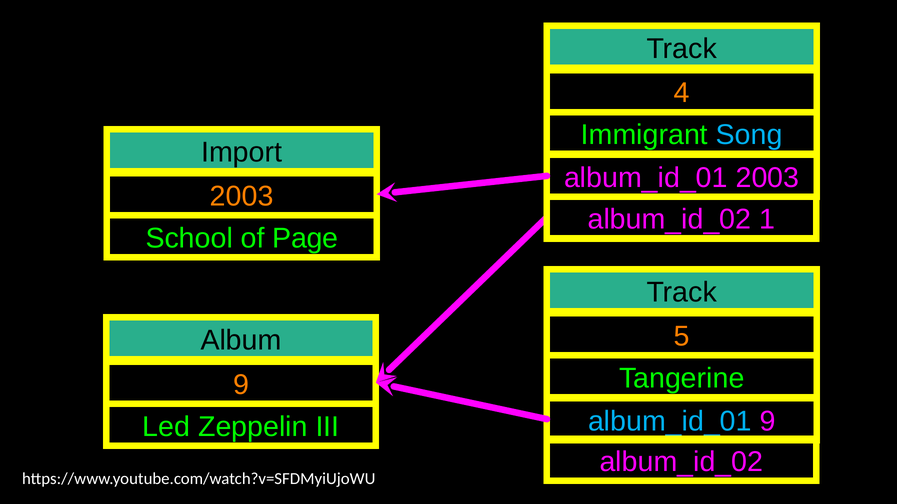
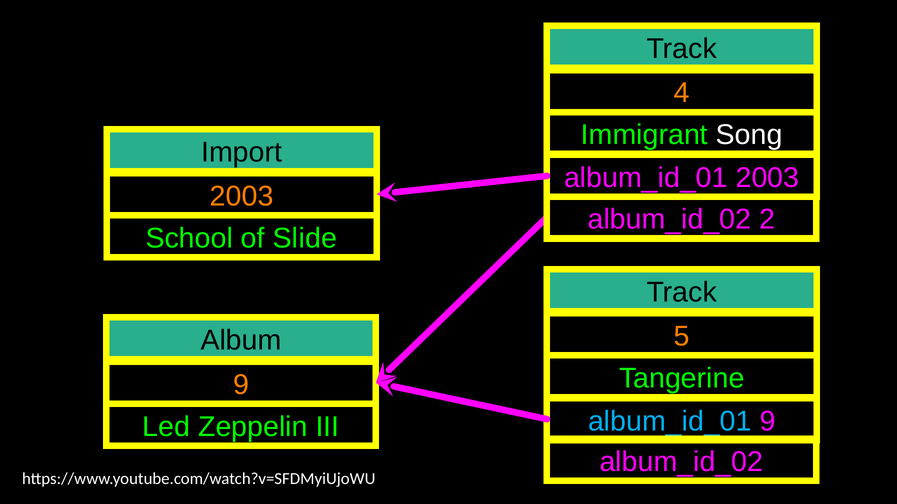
Song colour: light blue -> white (749, 135)
1: 1 -> 2 (767, 220)
Page: Page -> Slide (305, 239)
